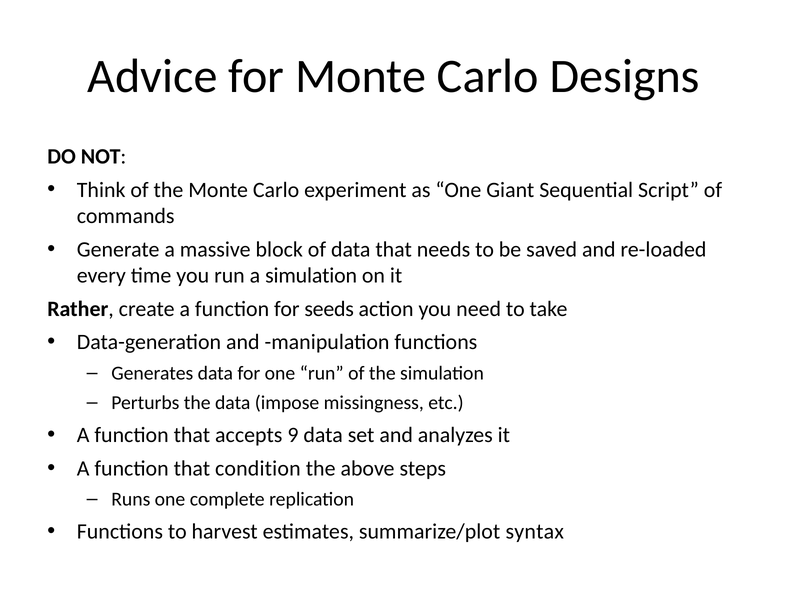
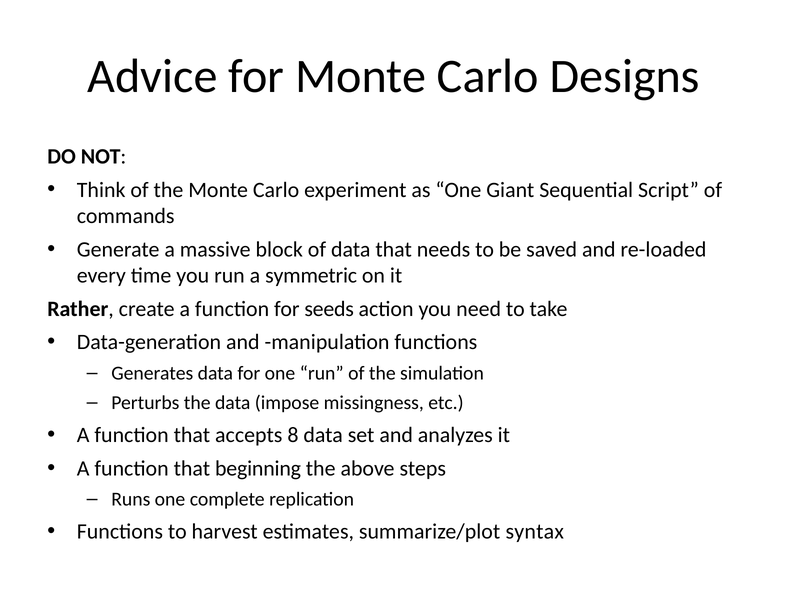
a simulation: simulation -> symmetric (311, 276)
9: 9 -> 8 (293, 435)
condition: condition -> beginning (258, 468)
